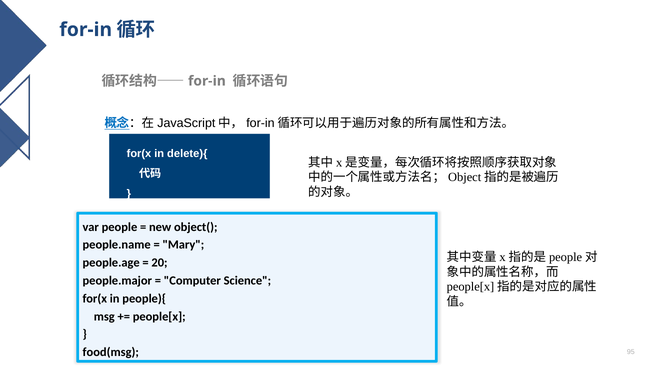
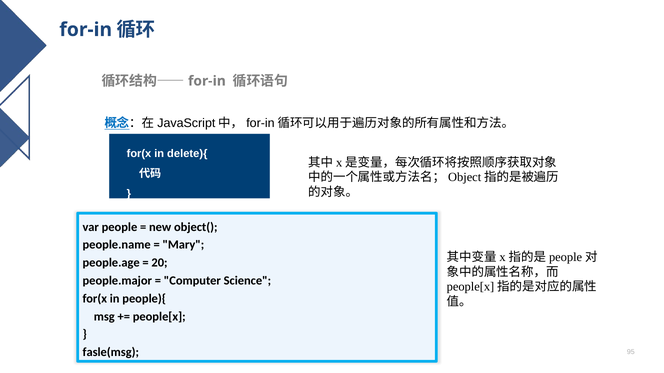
food(msg: food(msg -> fasle(msg (111, 353)
